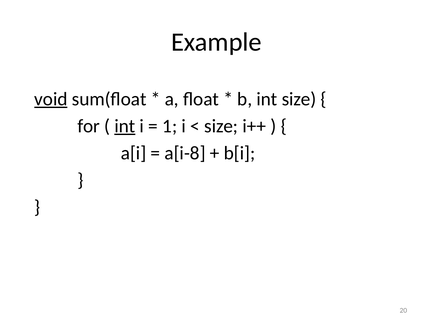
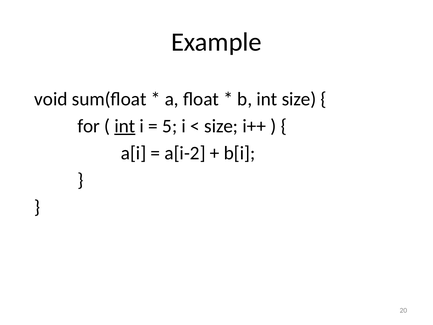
void underline: present -> none (51, 99)
1: 1 -> 5 (170, 126)
a[i-8: a[i-8 -> a[i-2 (185, 153)
